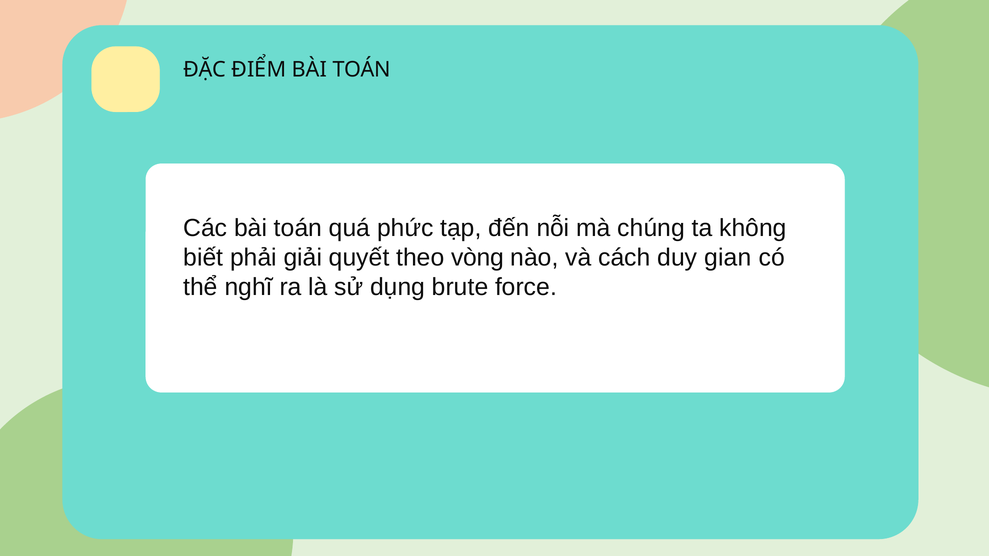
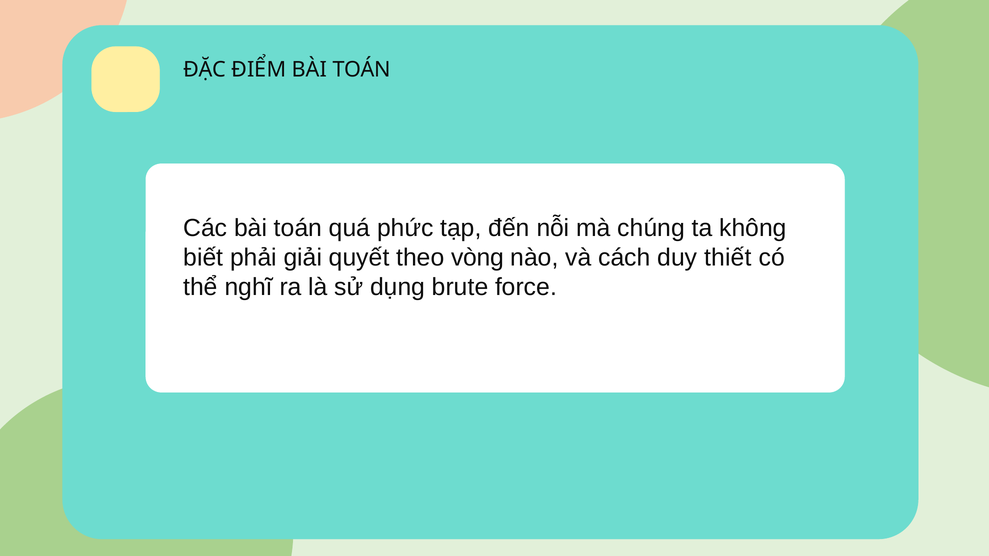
gian: gian -> thiết (728, 258)
